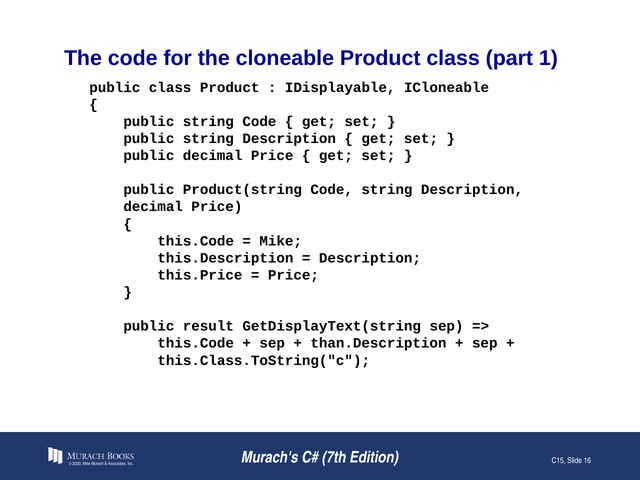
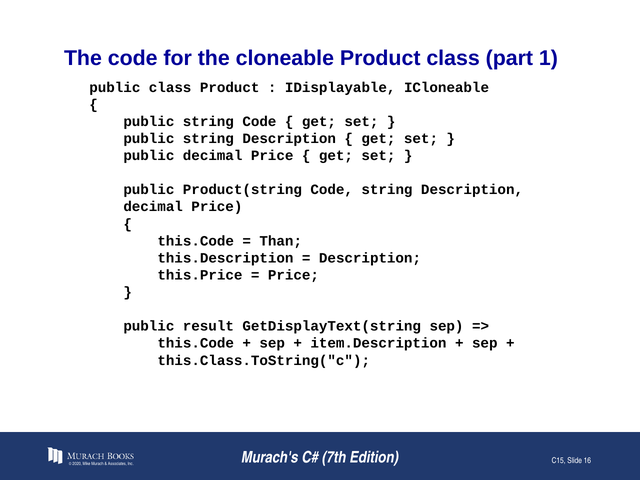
Mike: Mike -> Than (281, 241)
than.Description: than.Description -> item.Description (378, 343)
